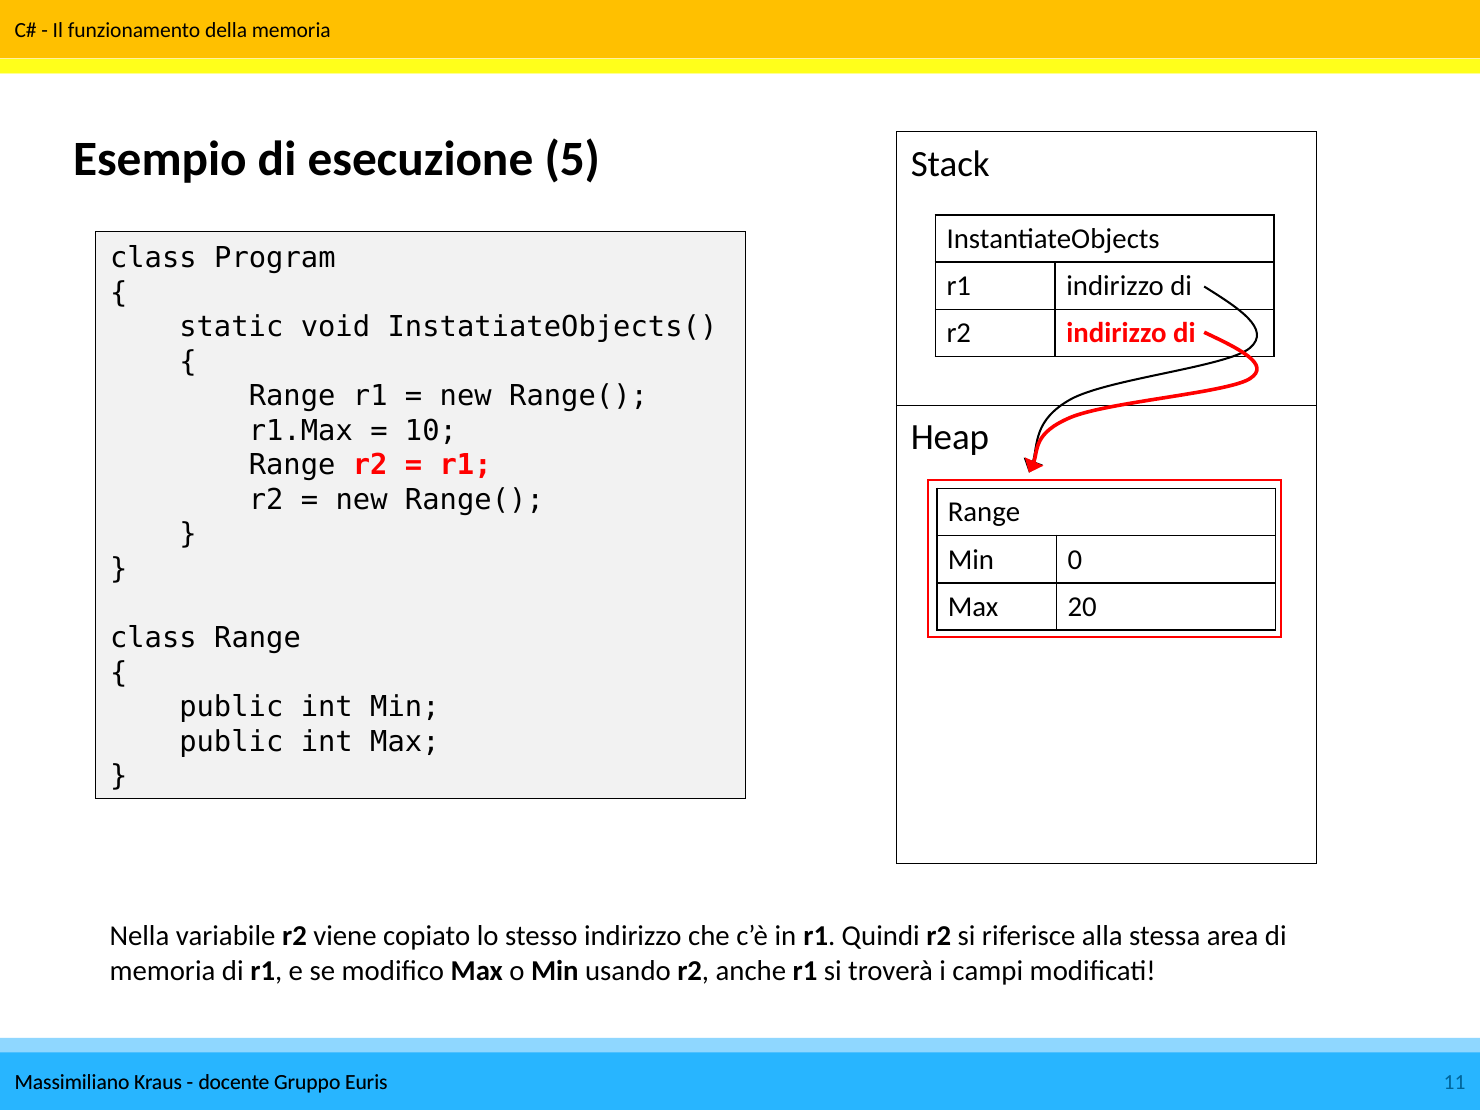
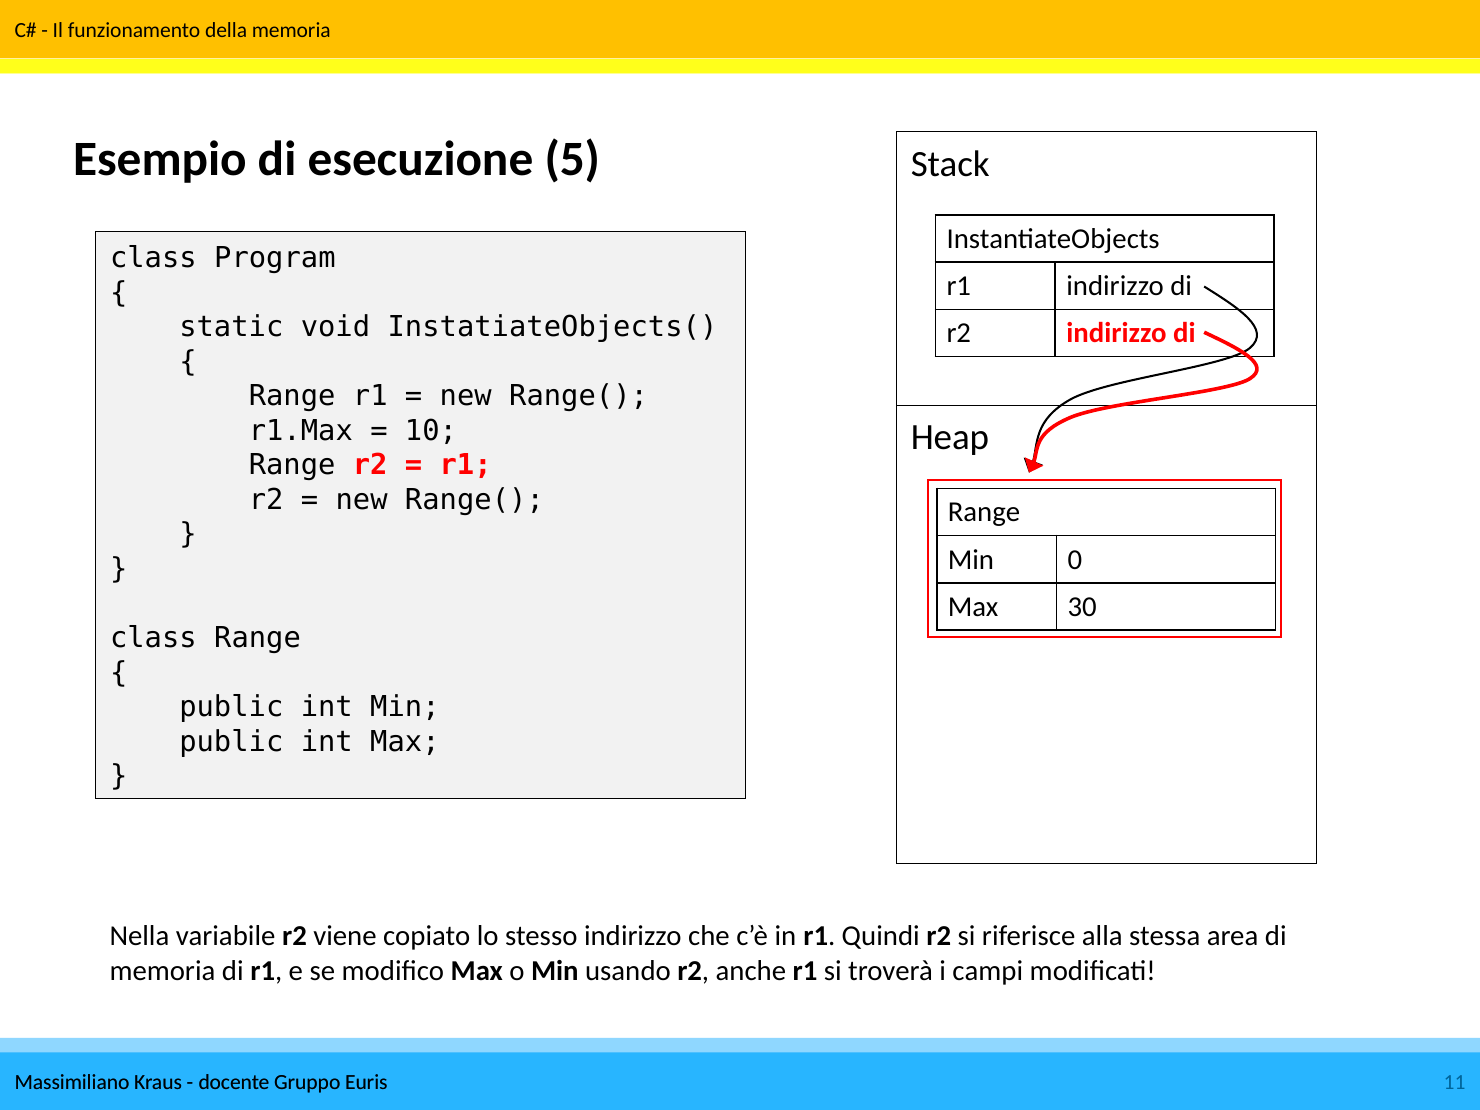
20: 20 -> 30 (1082, 607)
